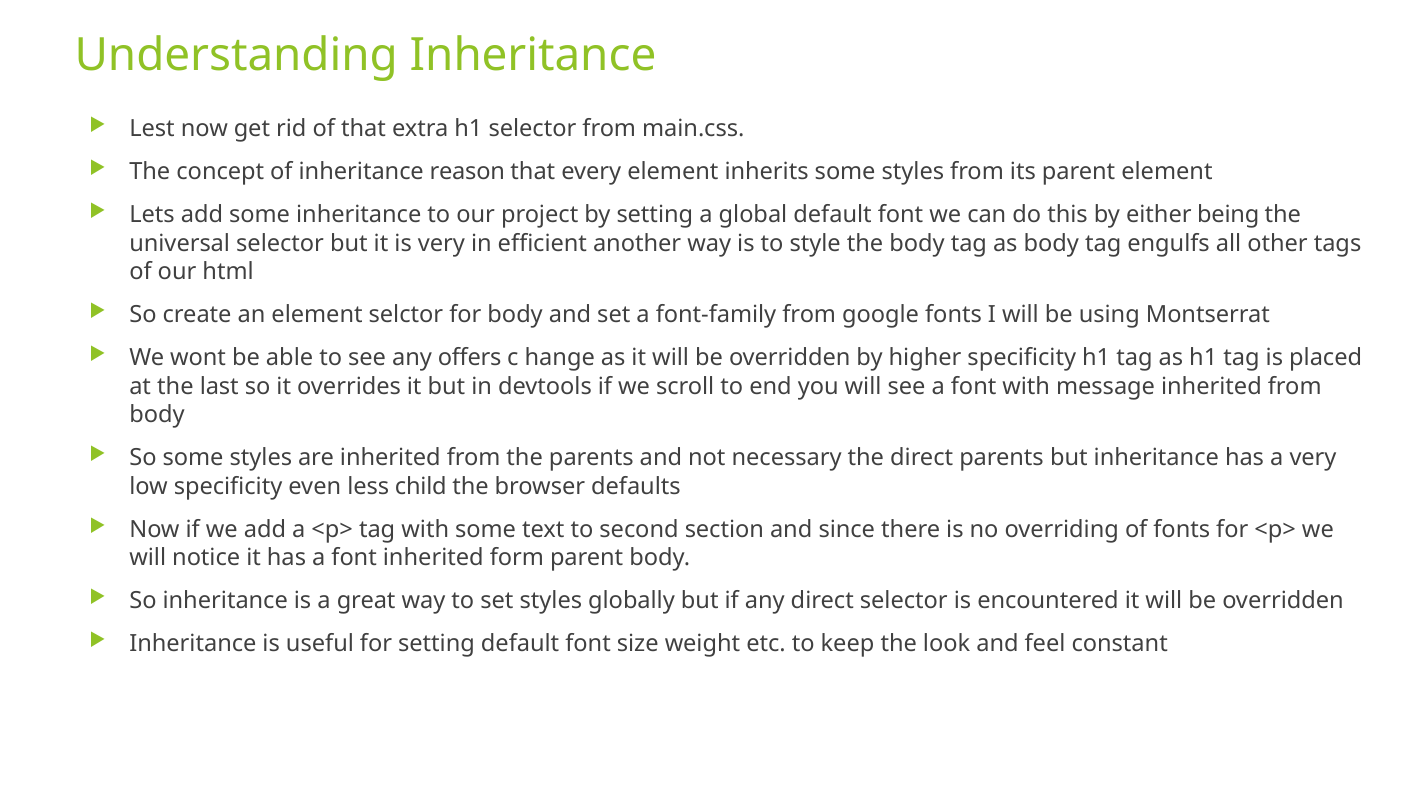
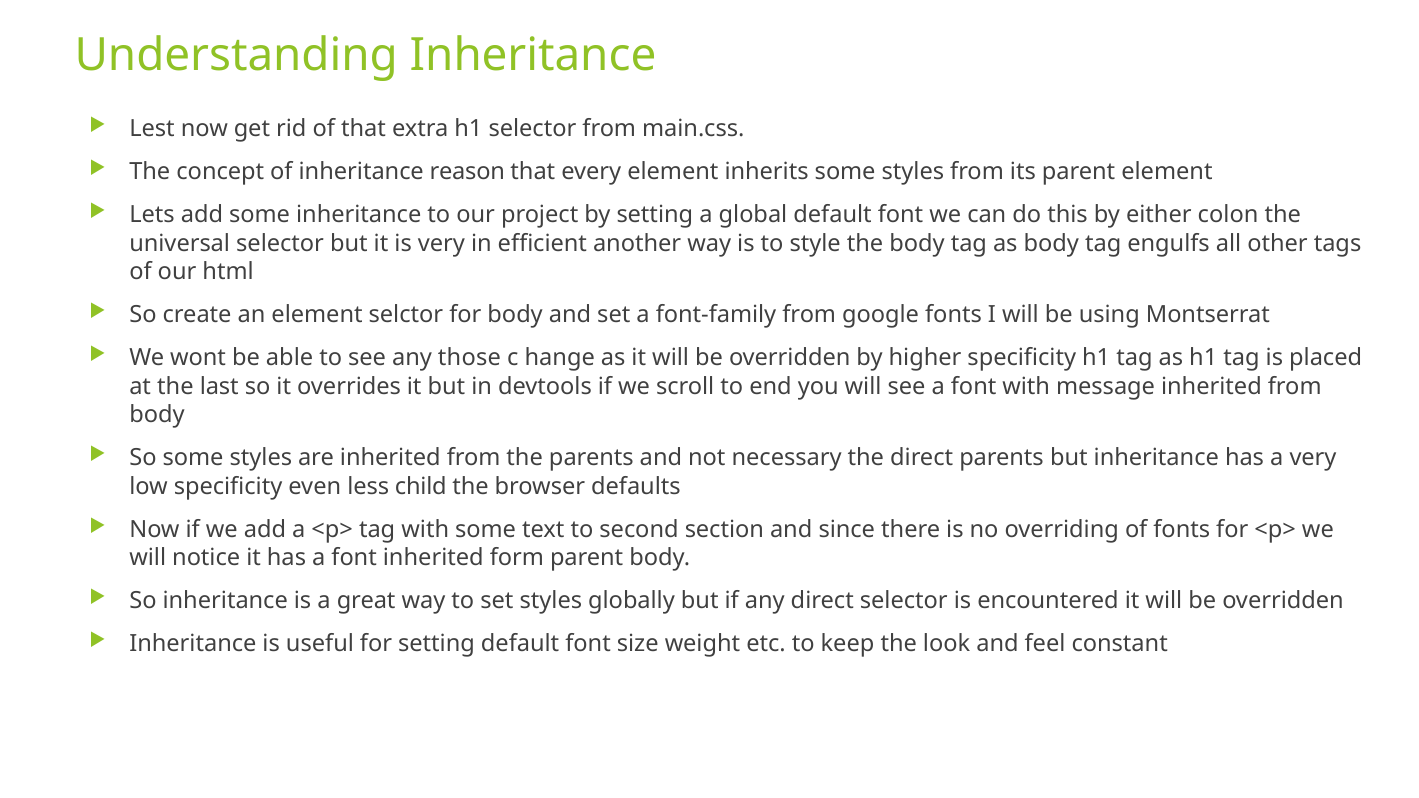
being: being -> colon (1228, 215)
offers: offers -> those (469, 358)
